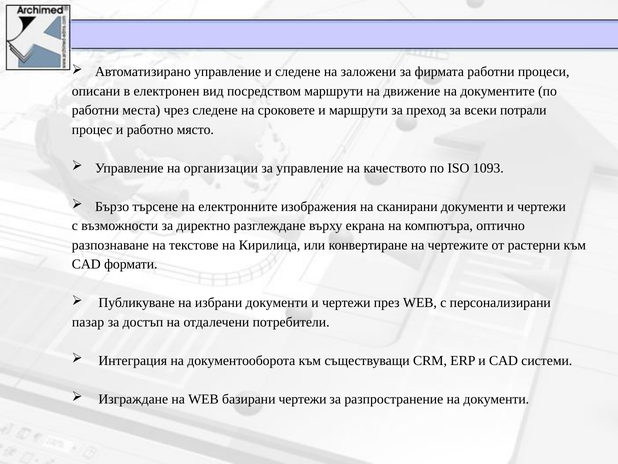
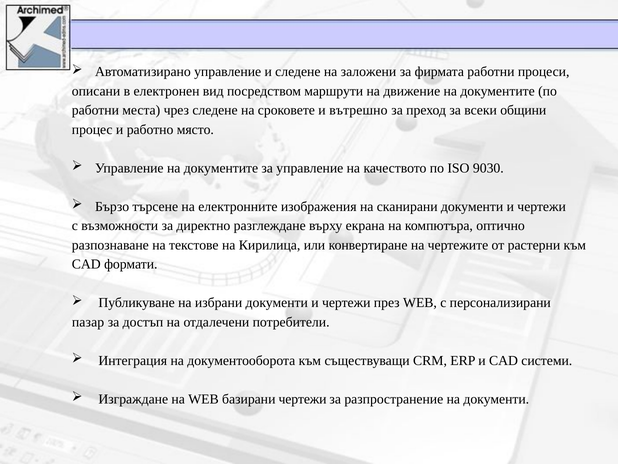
и маршрути: маршрути -> вътрешно (358, 110)
потрали: потрали -> общини (523, 110)
Управление на организации: организации -> документите (221, 168)
1093: 1093 -> 9030 (488, 168)
